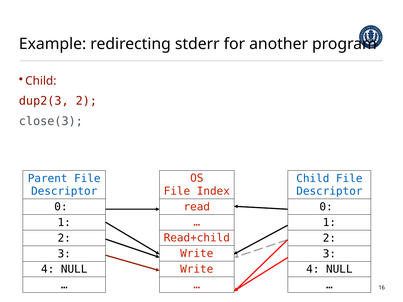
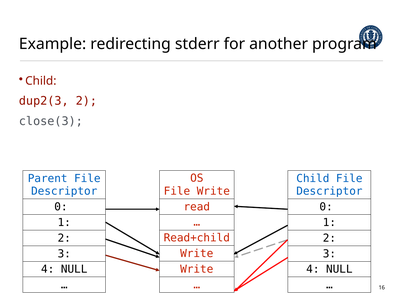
File Index: Index -> Write (213, 191)
